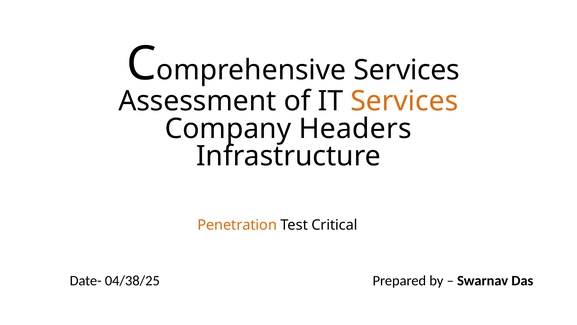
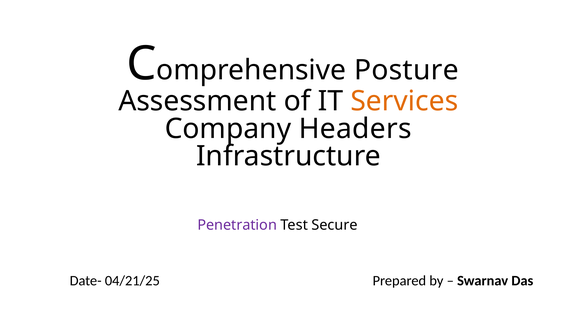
Services: Services -> Posture (406, 70)
Penetration colour: orange -> purple (237, 225)
Critical: Critical -> Secure (335, 225)
04/38/25: 04/38/25 -> 04/21/25 (132, 280)
